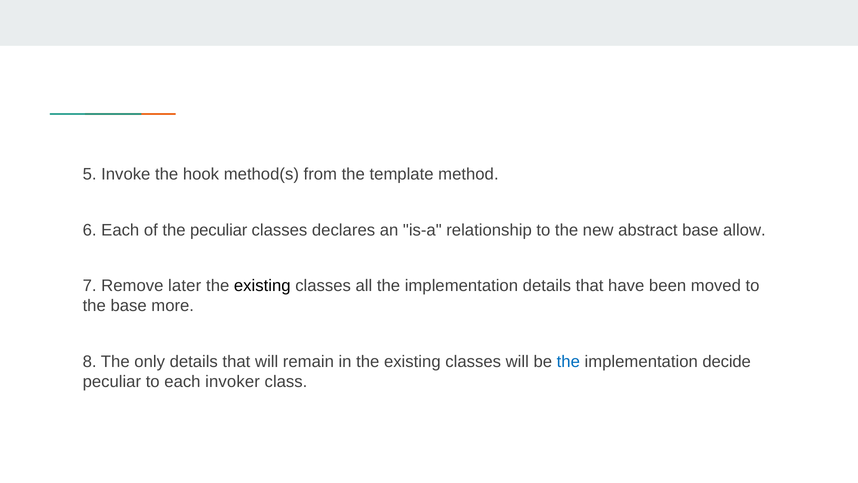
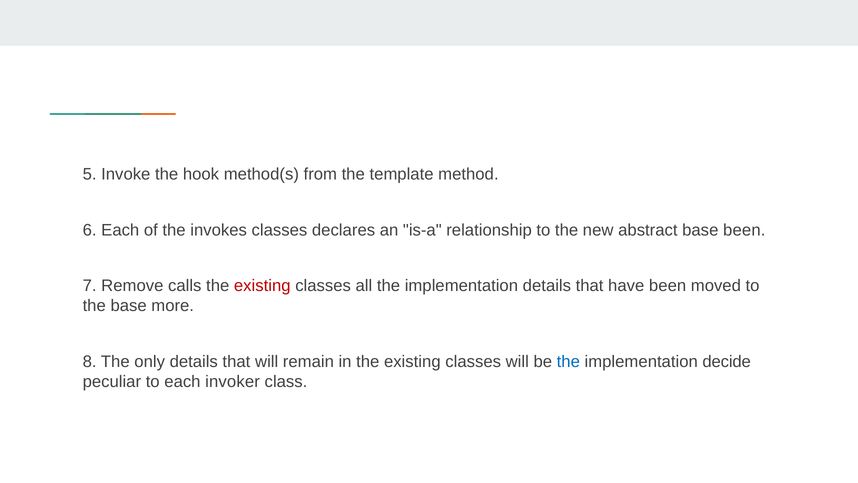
the peculiar: peculiar -> invokes (219, 230)
base allow: allow -> been (744, 230)
later: later -> calls (185, 286)
existing colour: black -> red (262, 286)
